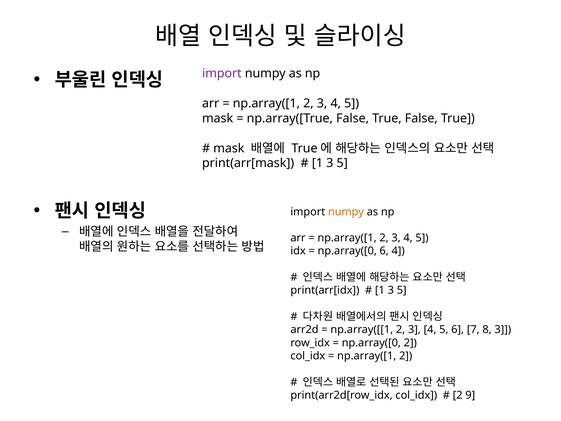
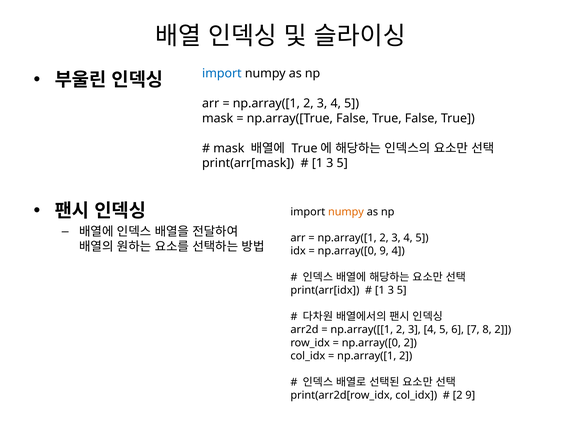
import colour: purple -> blue (222, 73)
np.array([0 6: 6 -> 9 (384, 251)
8 3: 3 -> 2 (503, 329)
